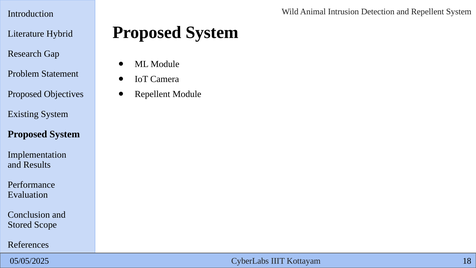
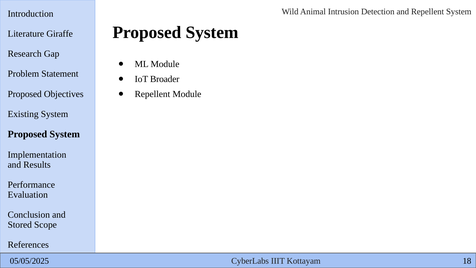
Hybrid: Hybrid -> Giraffe (60, 34)
Camera: Camera -> Broader (165, 79)
